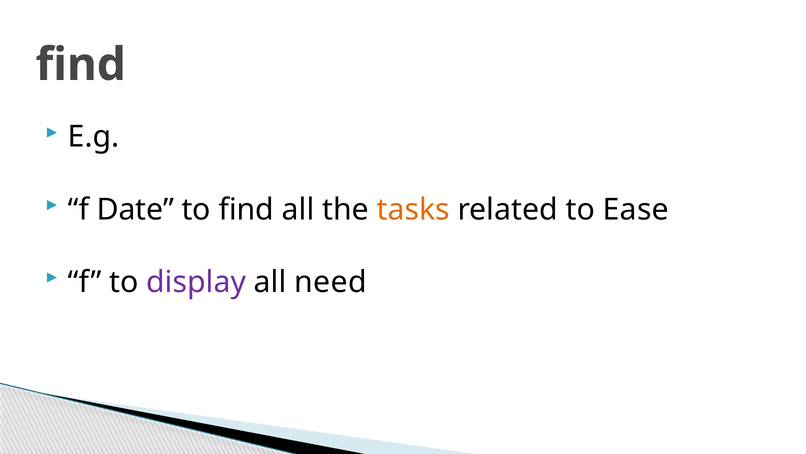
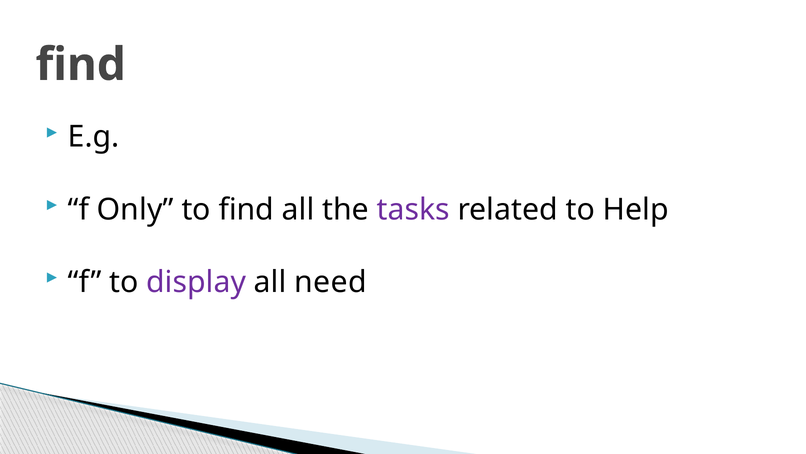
Date: Date -> Only (135, 209)
tasks colour: orange -> purple (413, 209)
Ease: Ease -> Help (636, 209)
